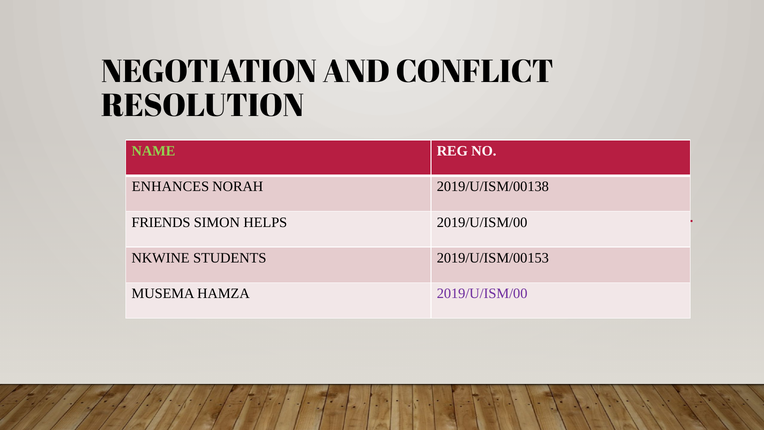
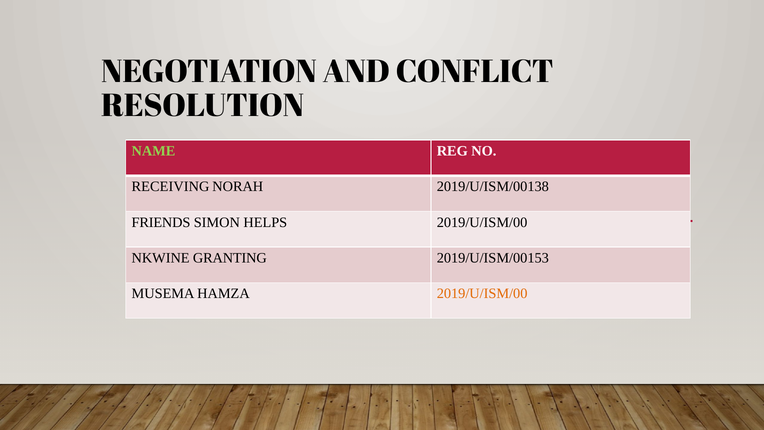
ENHANCES: ENHANCES -> RECEIVING (171, 187)
STUDENTS: STUDENTS -> GRANTING (230, 258)
2019/U/ISM/00 colour: purple -> orange (482, 293)
